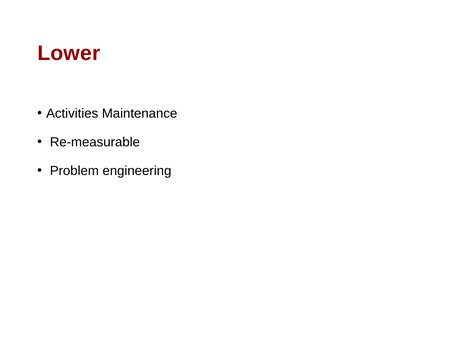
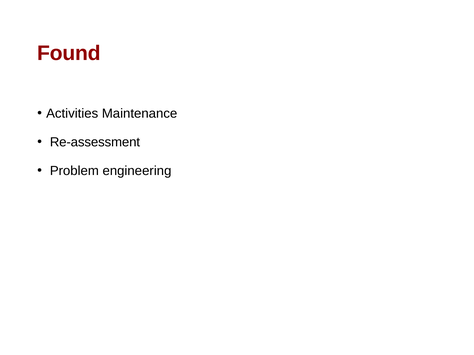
Lower: Lower -> Found (69, 53)
Re-measurable: Re-measurable -> Re-assessment (95, 142)
